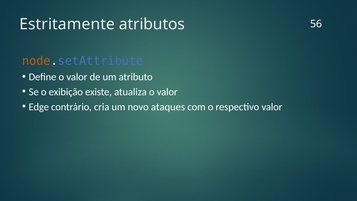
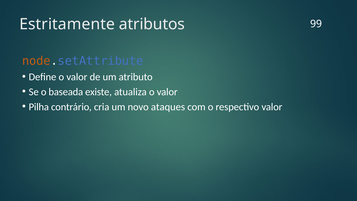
56: 56 -> 99 (316, 24)
exibição: exibição -> baseada (66, 92)
Edge: Edge -> Pilha (39, 107)
